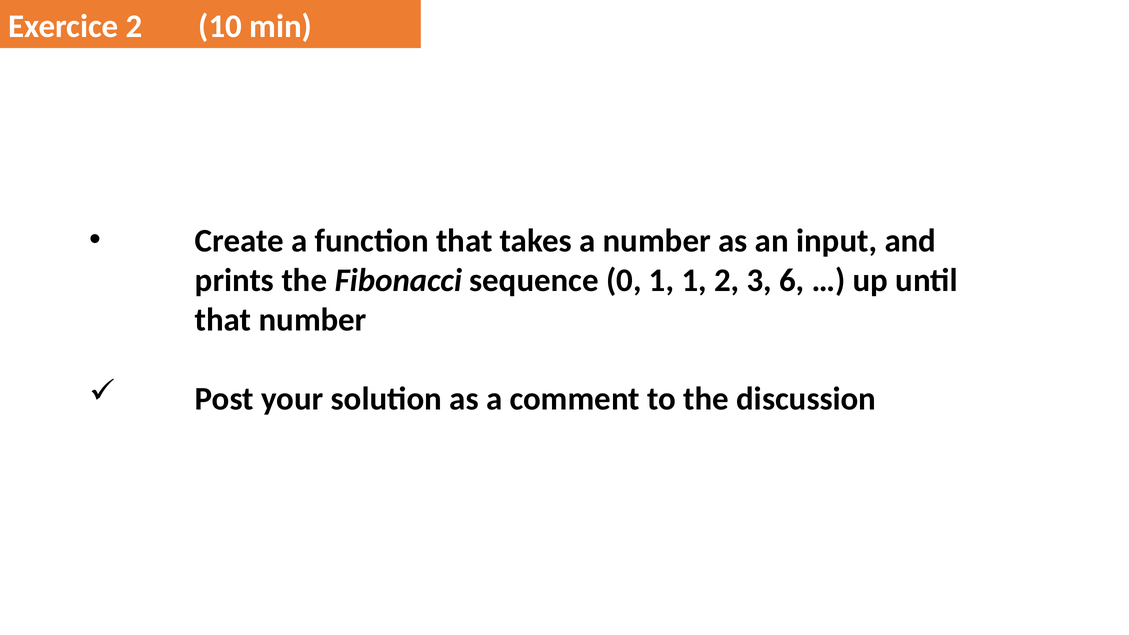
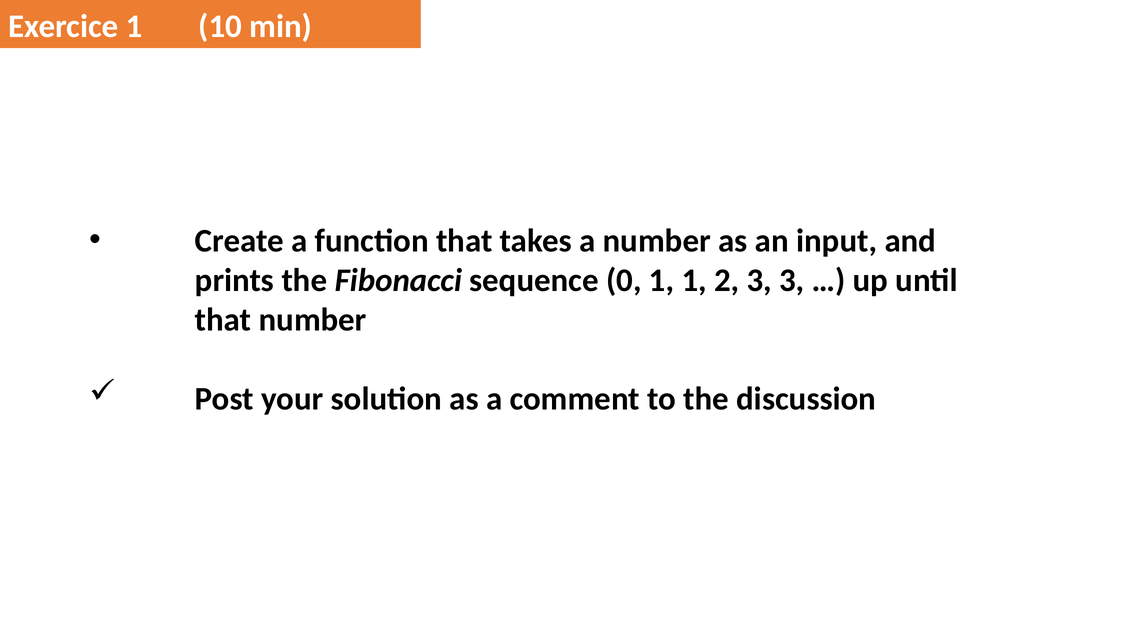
Exercice 2: 2 -> 1 (134, 26)
3 6: 6 -> 3 (792, 280)
